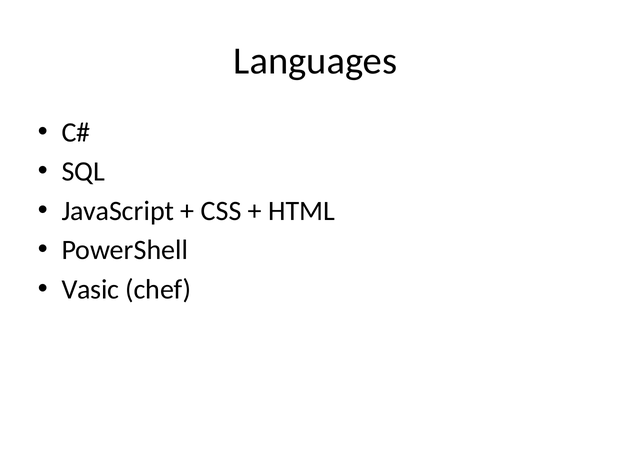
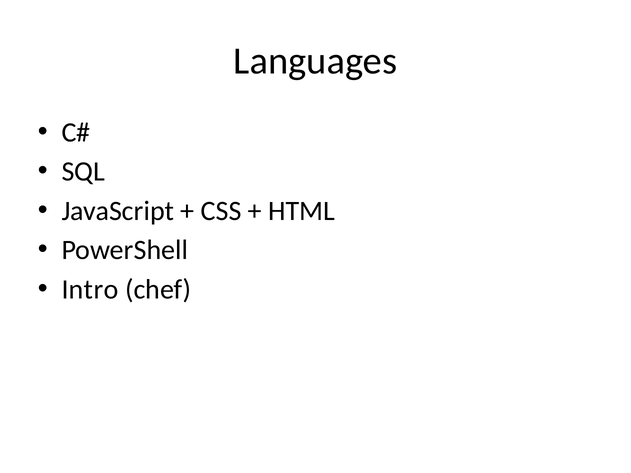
Vasic: Vasic -> Intro (90, 289)
